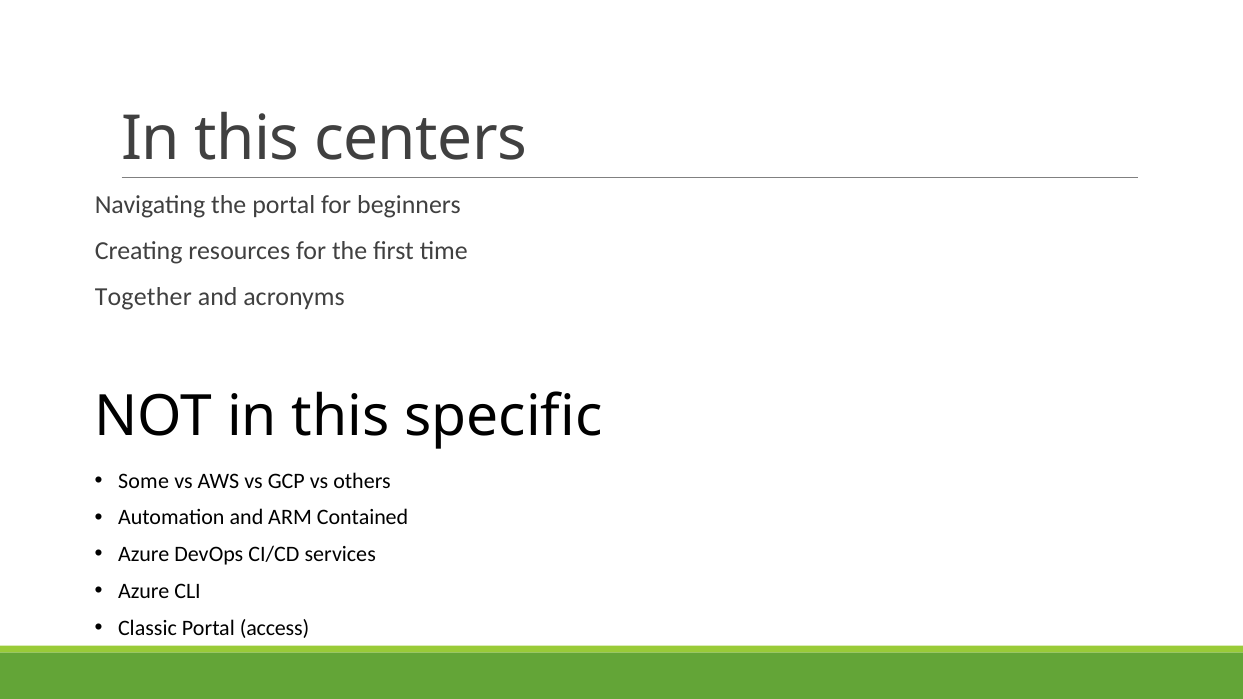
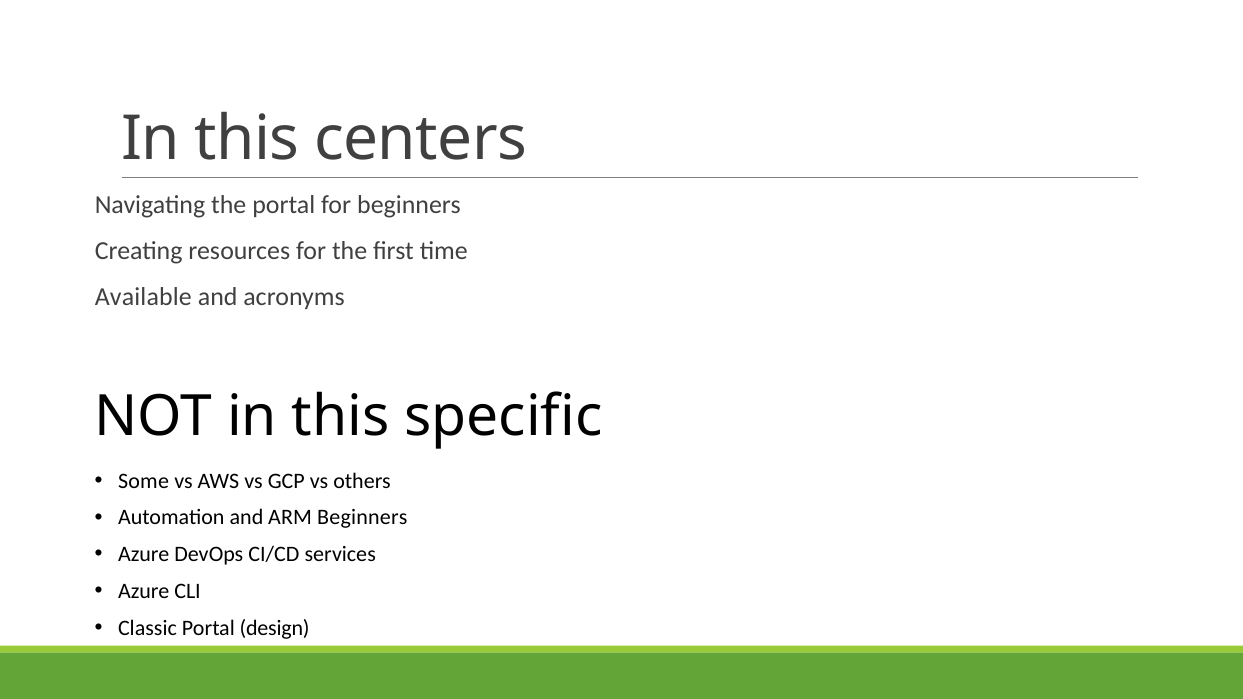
Together: Together -> Available (143, 297)
ARM Contained: Contained -> Beginners (362, 518)
access: access -> design (275, 628)
